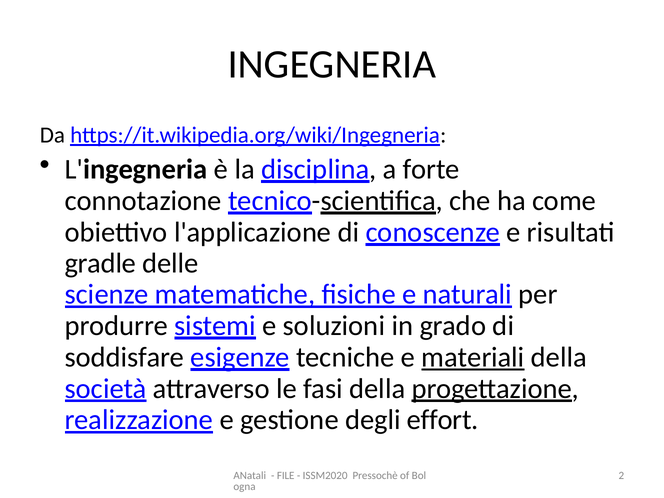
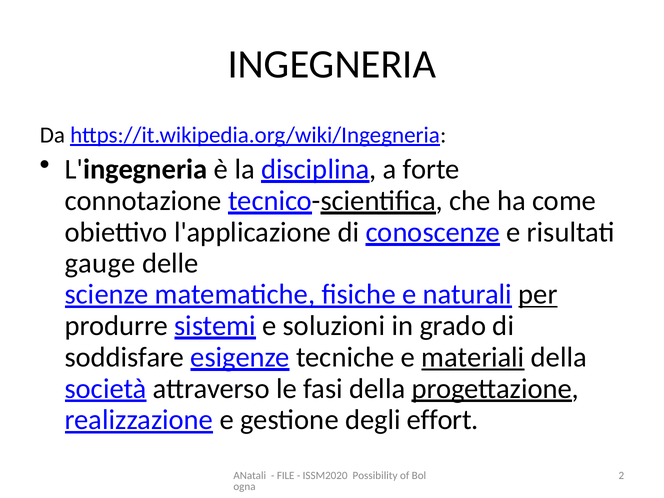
gradle: gradle -> gauge (100, 263)
per underline: none -> present (538, 294)
Pressochè: Pressochè -> Possibility (375, 475)
